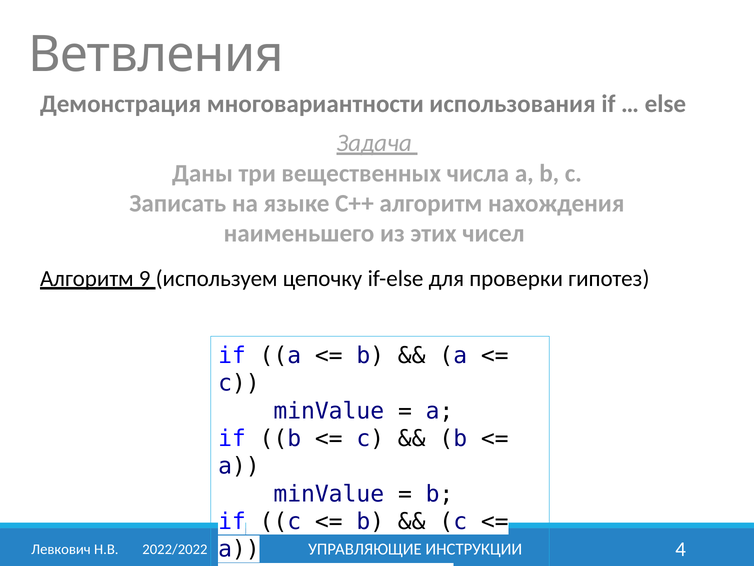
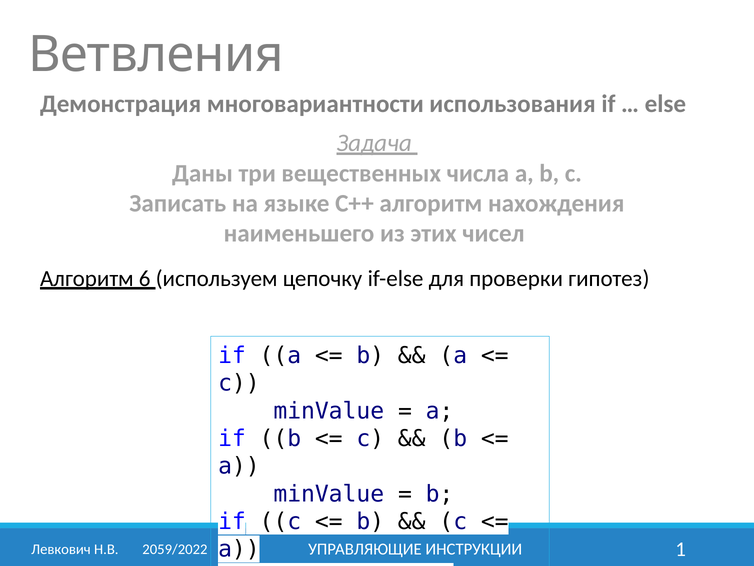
9: 9 -> 6 (145, 278)
4: 4 -> 1 (681, 549)
2022/2022: 2022/2022 -> 2059/2022 (175, 549)
